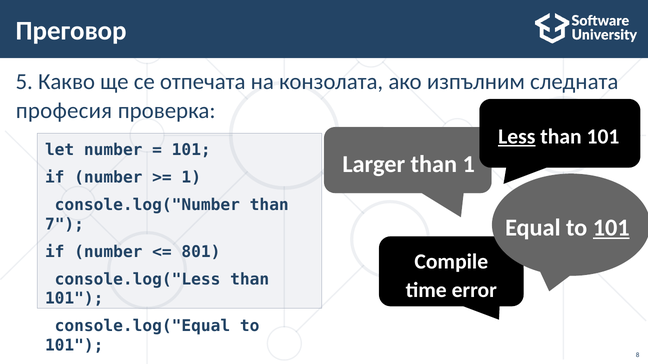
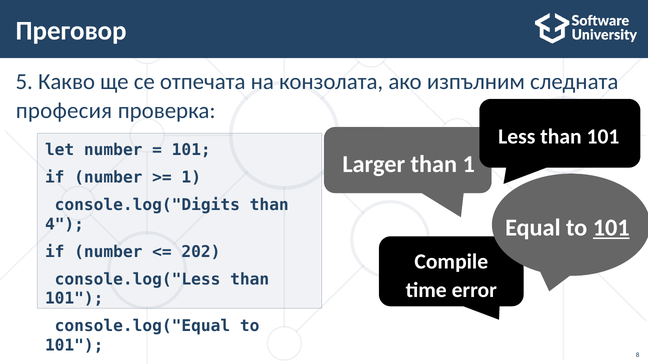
Less underline: present -> none (517, 137)
console.log("Number: console.log("Number -> console.log("Digits (147, 205)
7: 7 -> 4 (65, 225)
801: 801 -> 202 (201, 252)
